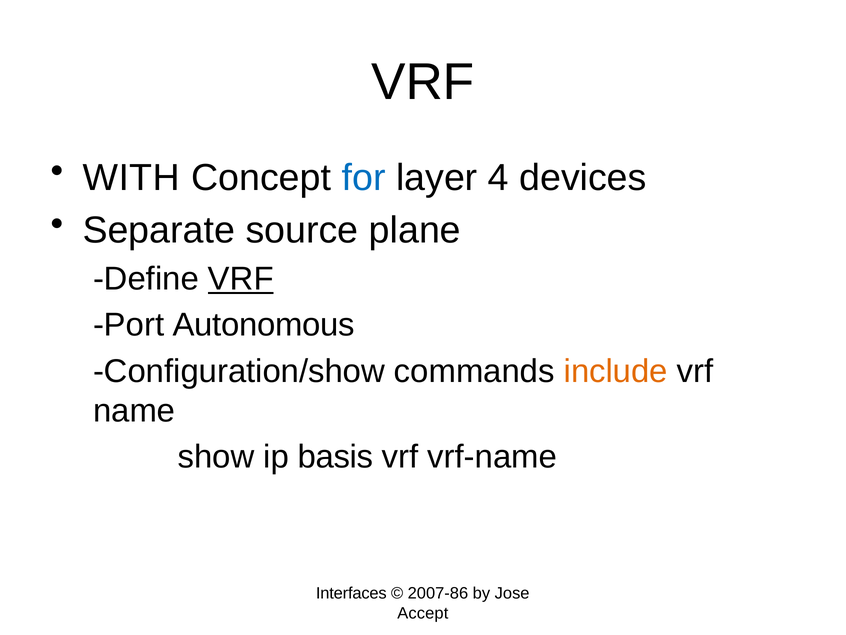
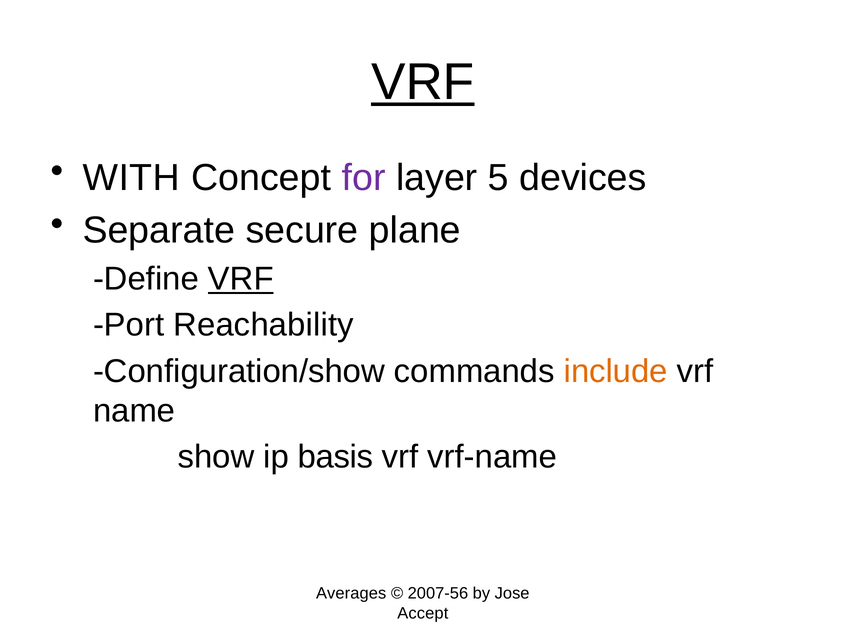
VRF underline: none -> present (423, 82)
for colour: blue -> purple (364, 177)
4: 4 -> 5 (498, 177)
source: source -> secure (302, 230)
Autonomous: Autonomous -> Reachability (264, 325)
Interfaces: Interfaces -> Averages (351, 593)
2007-86: 2007-86 -> 2007-56 (438, 593)
